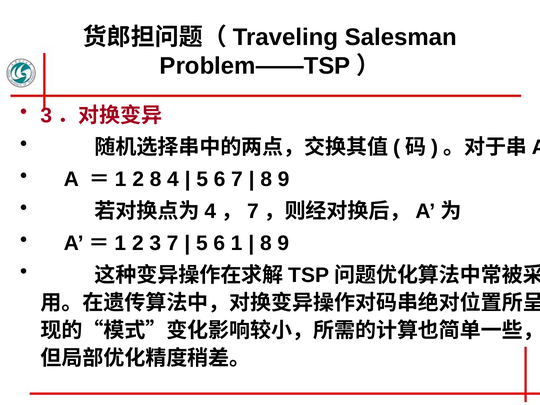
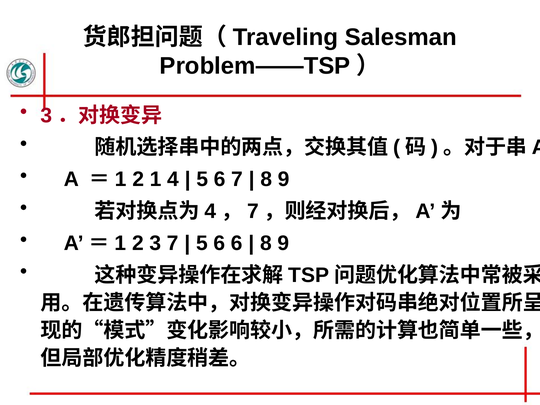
2 8: 8 -> 1 (156, 179)
6 1: 1 -> 6 (237, 243)
